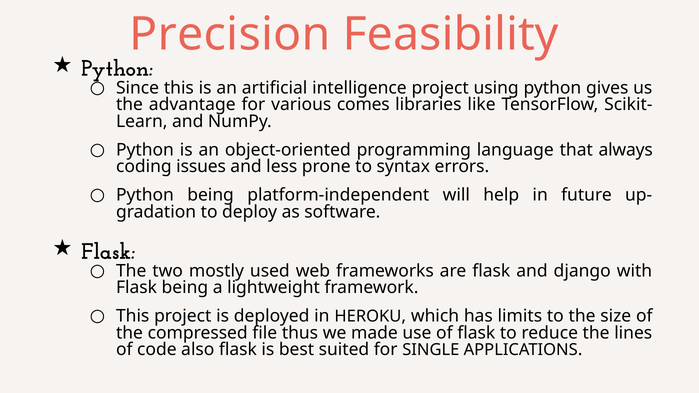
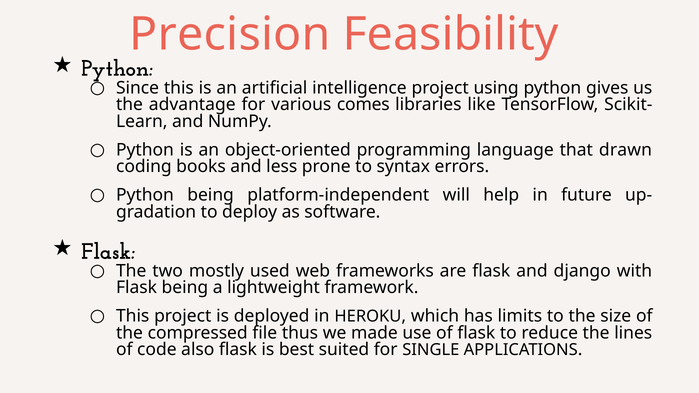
always: always -> drawn (625, 150)
issues: issues -> books (201, 167)
